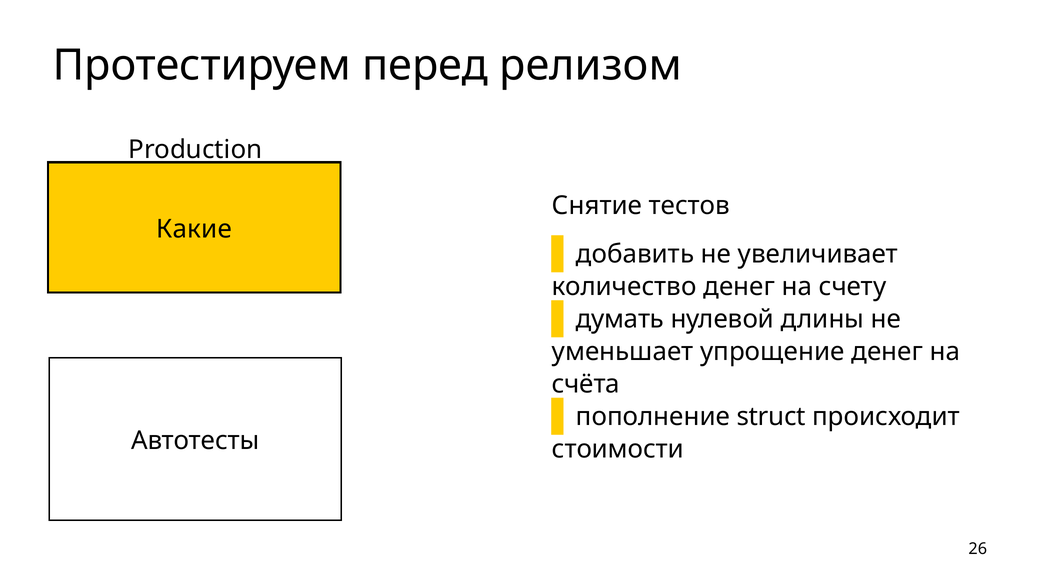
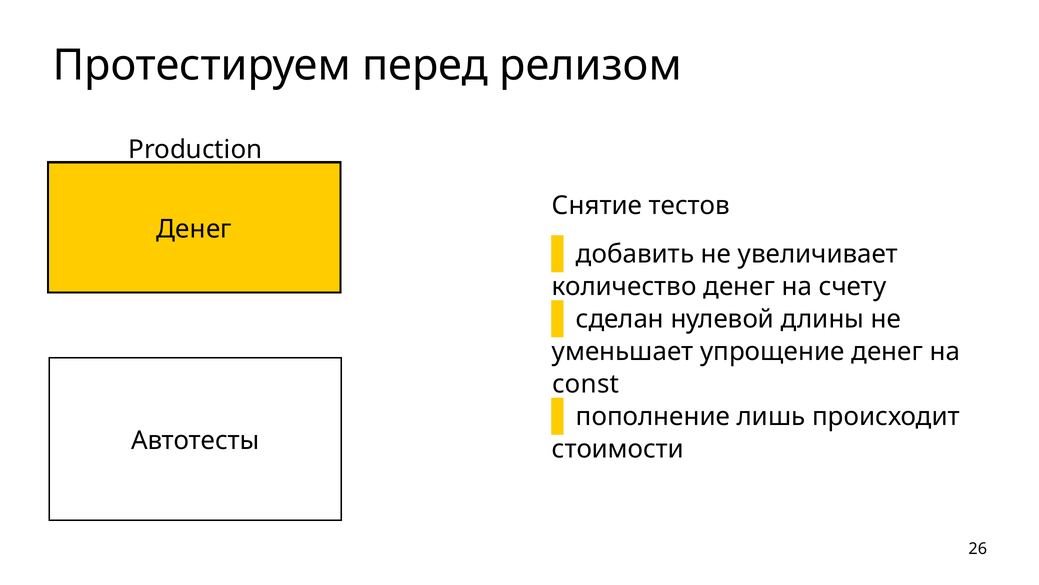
Какие: Какие -> Денег (194, 229)
думать: думать -> сделан (620, 319)
счёта: счёта -> const (586, 384)
struct: struct -> лишь (771, 417)
